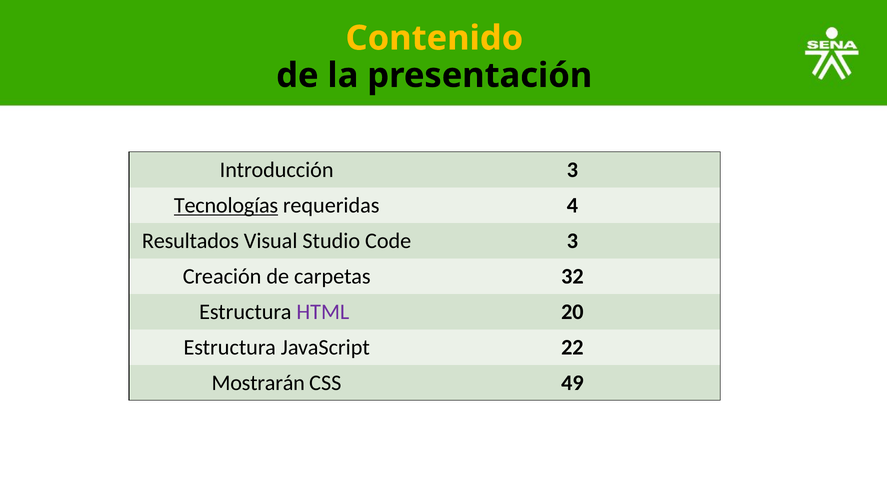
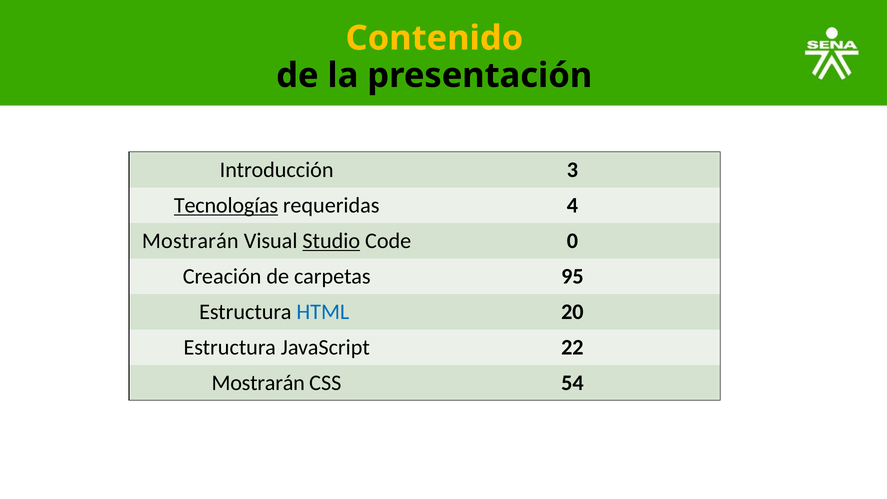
Resultados: Resultados -> Mostrarán (190, 241)
Studio underline: none -> present (331, 241)
Code 3: 3 -> 0 (572, 241)
32: 32 -> 95 (572, 276)
HTML colour: purple -> blue (323, 312)
49: 49 -> 54 (572, 383)
